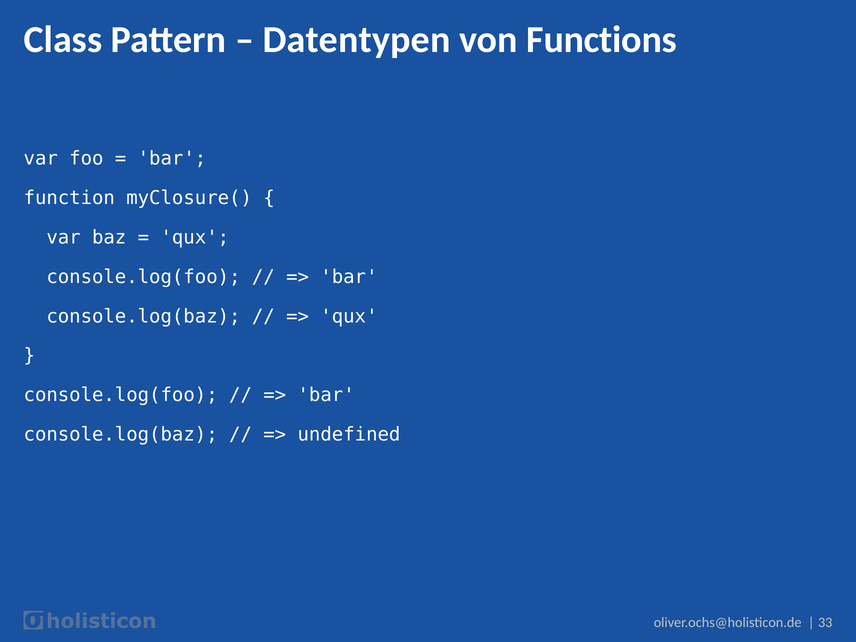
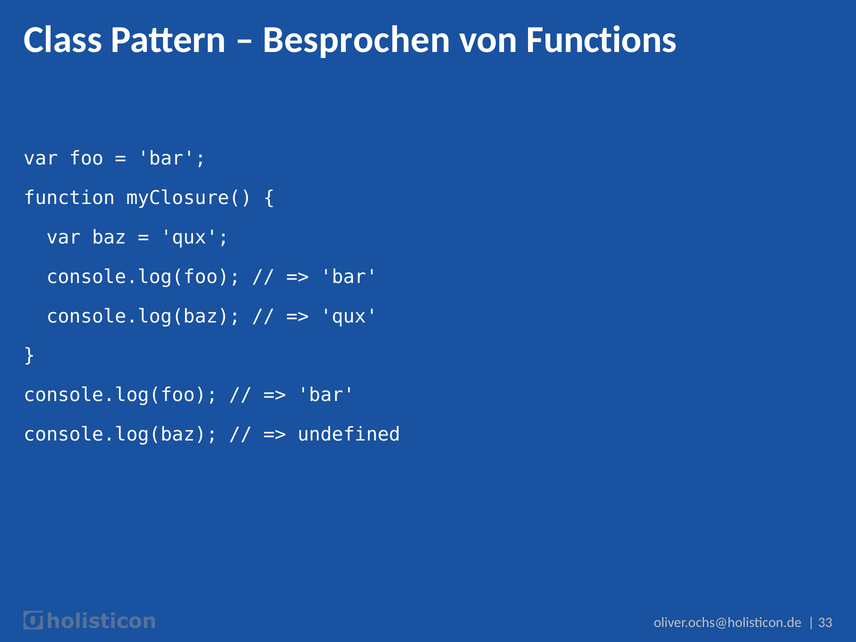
Datentypen: Datentypen -> Besprochen (356, 40)
